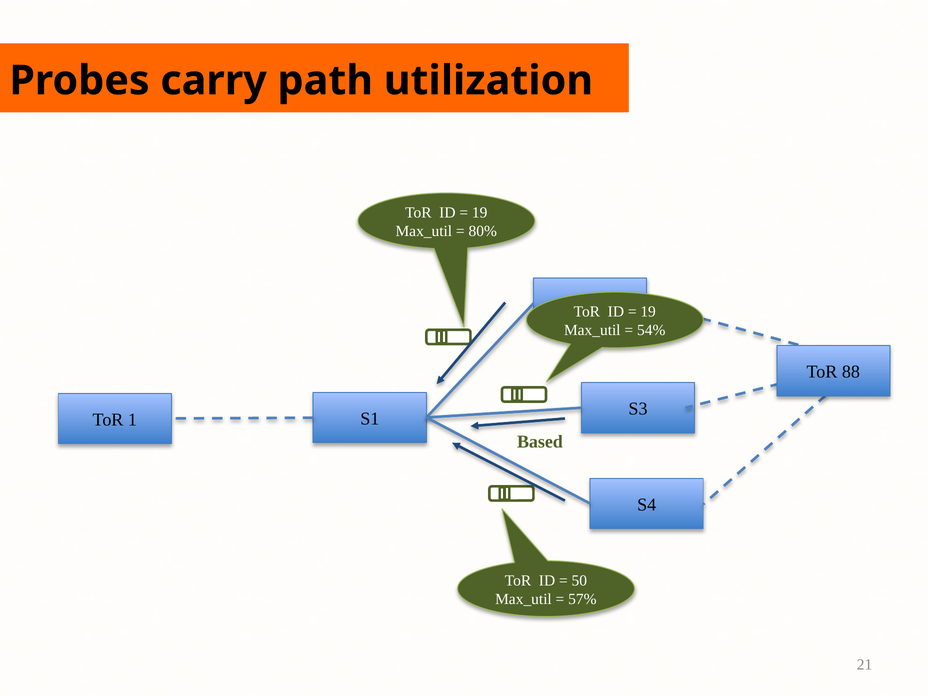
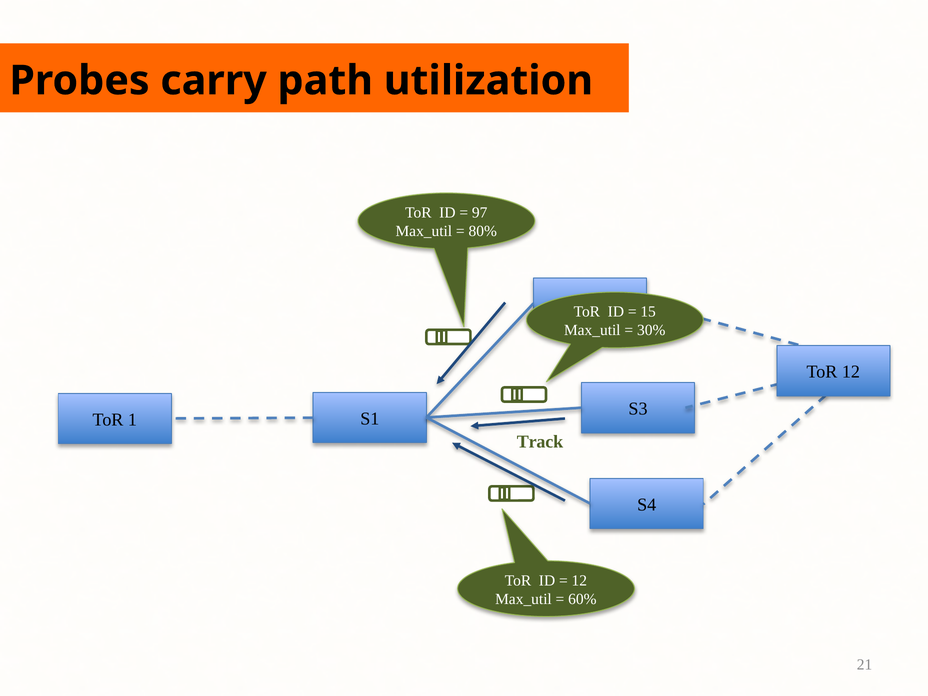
19: 19 -> 97 (480, 213)
19: 19 -> 15 (648, 312)
54%: 54% -> 30% (651, 330)
ToR 88: 88 -> 12 (851, 372)
Based: Based -> Track (540, 442)
50: 50 -> 12 (579, 580)
57%: 57% -> 60% (582, 599)
